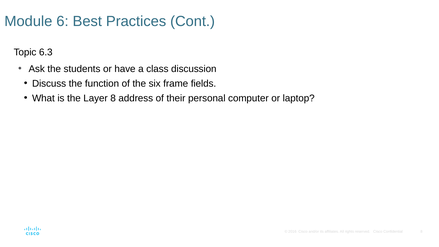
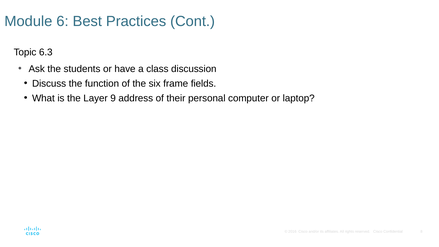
Layer 8: 8 -> 9 (113, 98)
